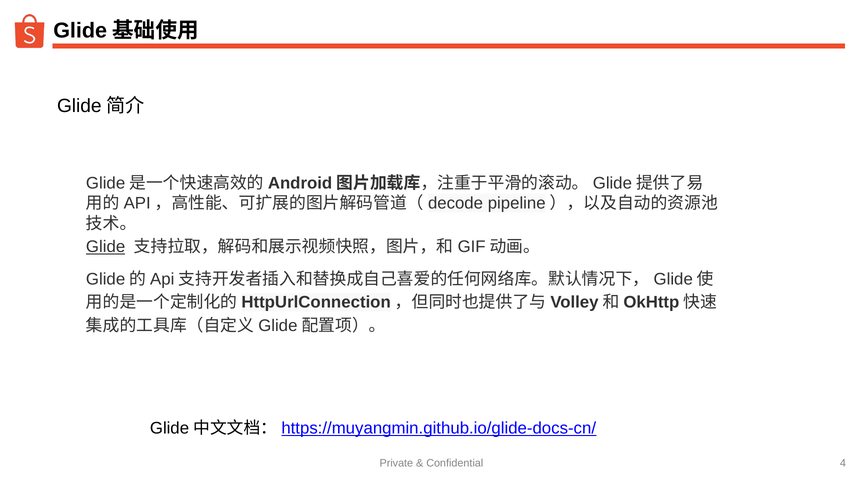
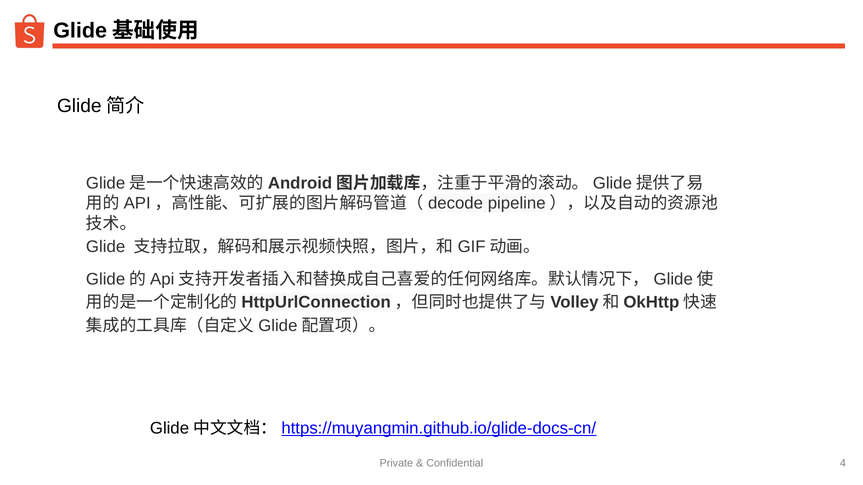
Glide underline: present -> none (106, 247)
